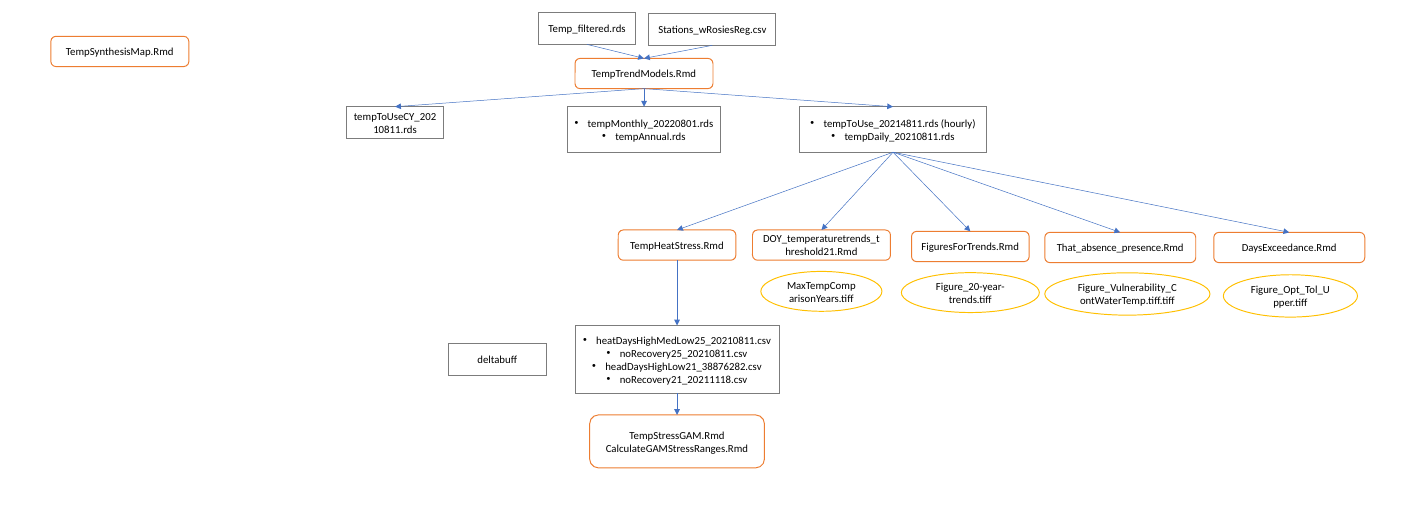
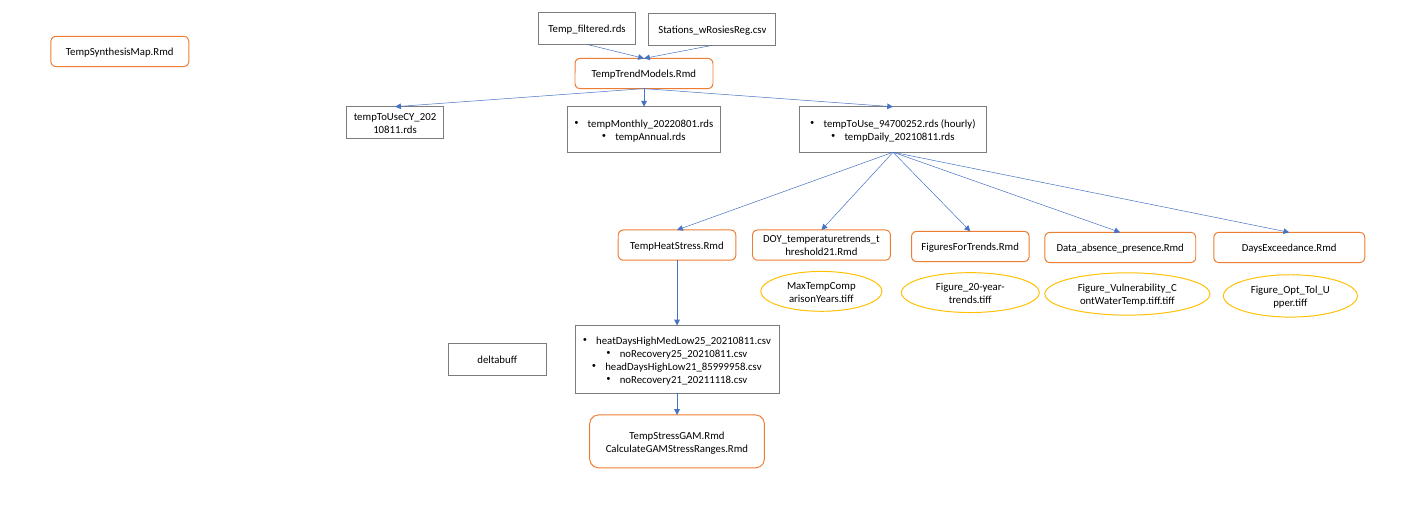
tempToUse_20214811.rds: tempToUse_20214811.rds -> tempToUse_94700252.rds (881, 124)
That_absence_presence.Rmd: That_absence_presence.Rmd -> Data_absence_presence.Rmd (1120, 248)
headDaysHighLow21_38876282.csv: headDaysHighLow21_38876282.csv -> headDaysHighLow21_85999958.csv (684, 366)
